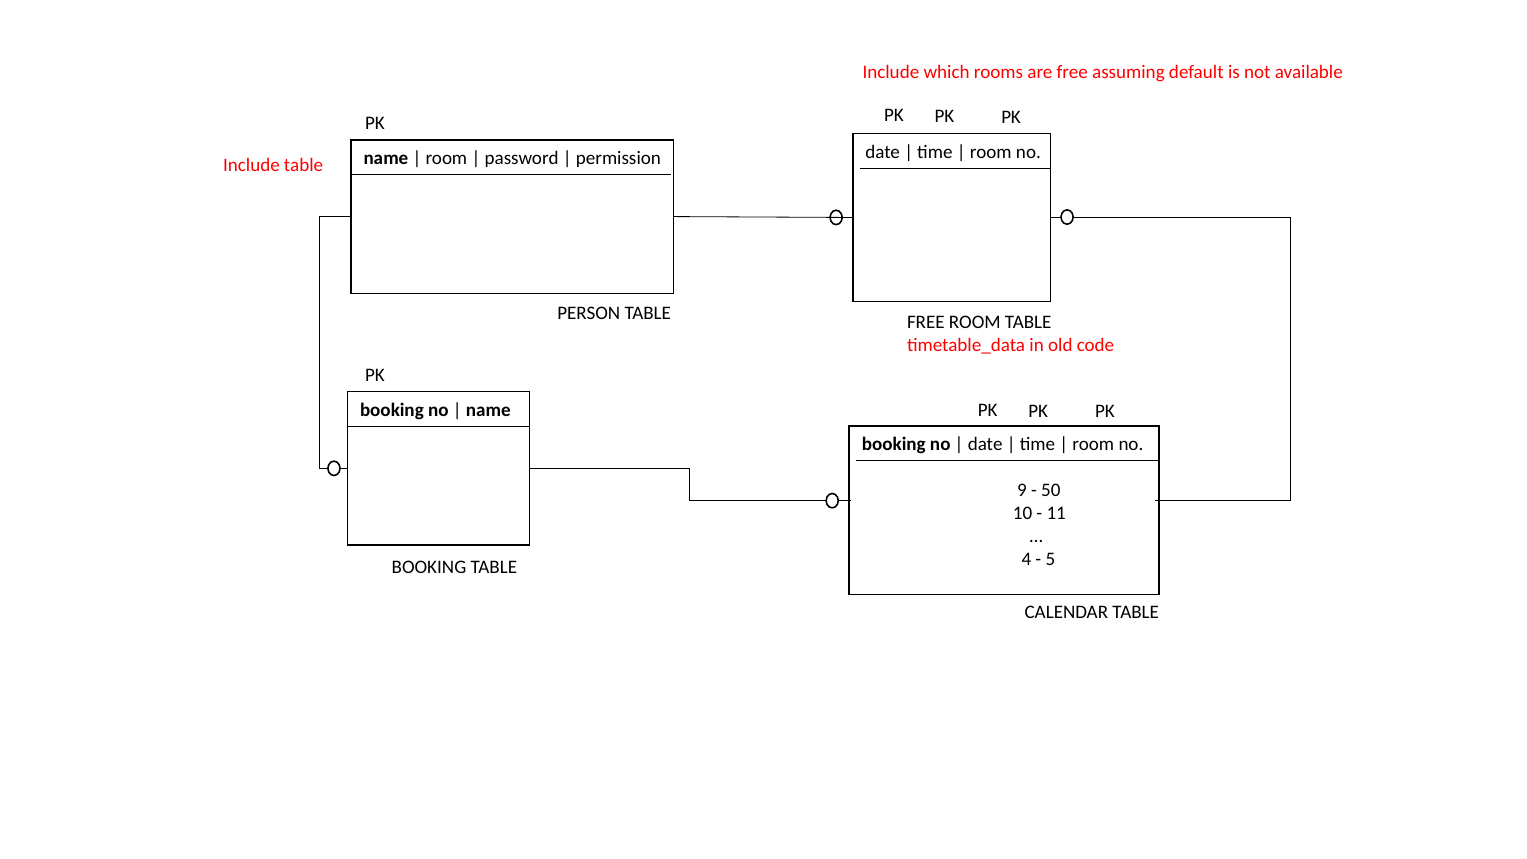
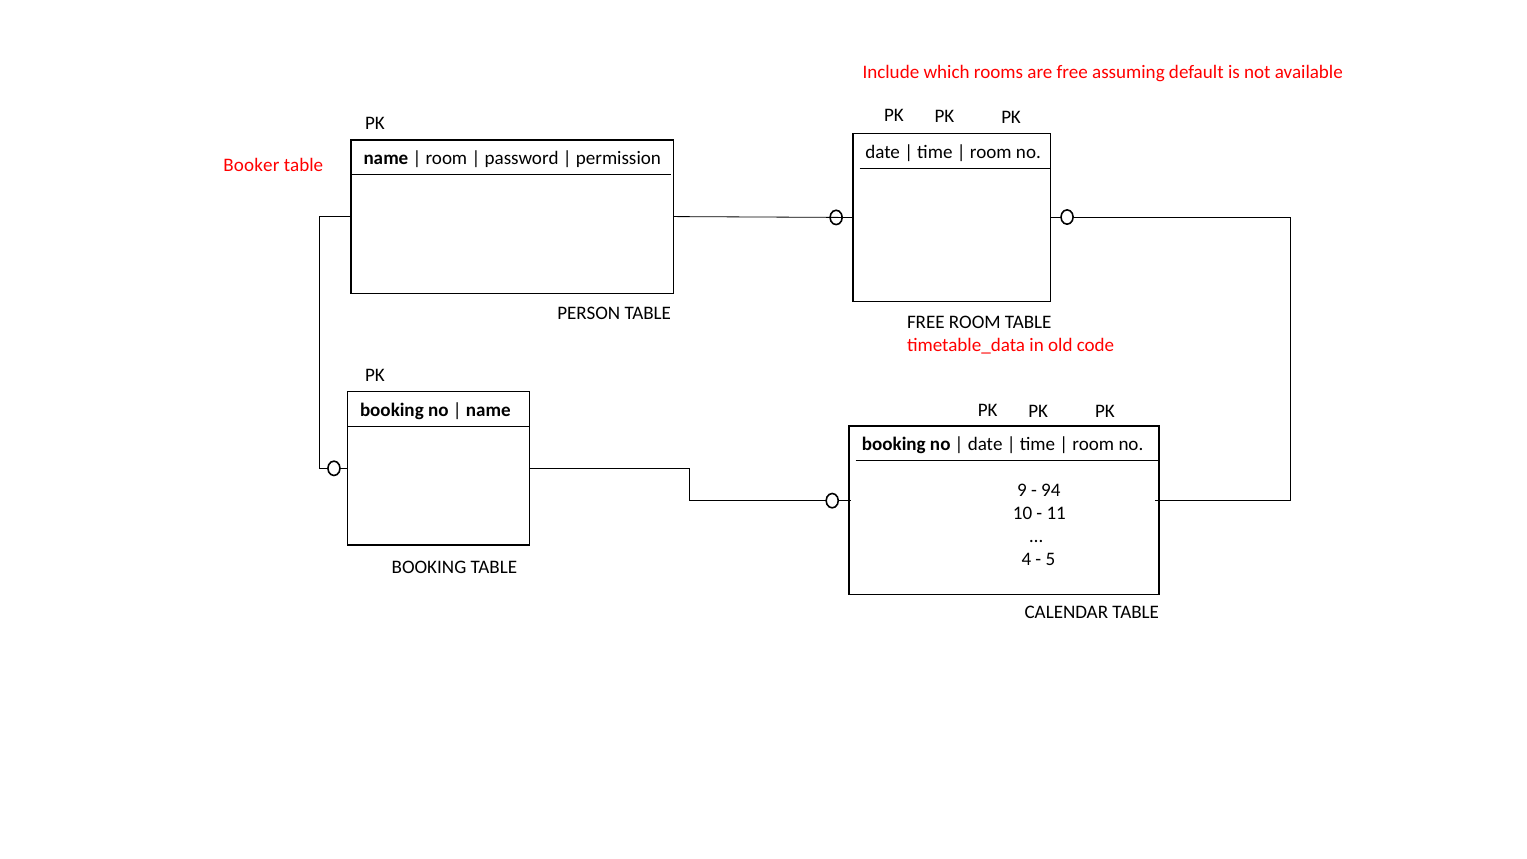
Include: Include -> Booker (251, 165)
50: 50 -> 94 (1051, 490)
